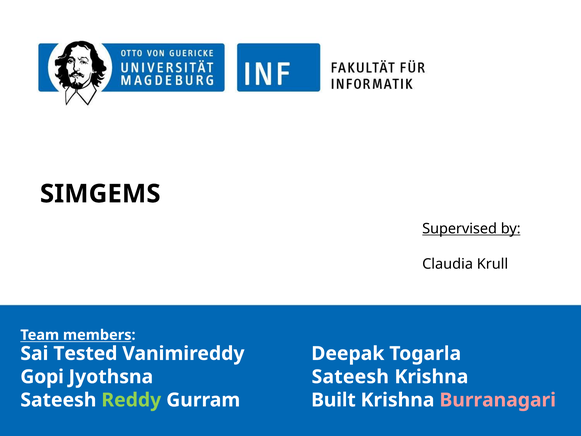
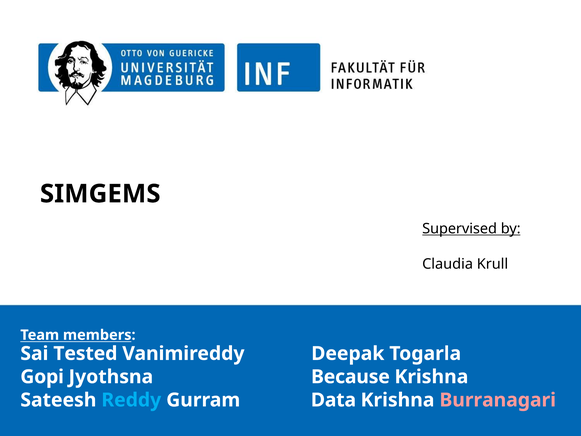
Sateesh: Sateesh -> Because (350, 377)
Reddy colour: light green -> light blue (131, 400)
Built: Built -> Data (333, 400)
